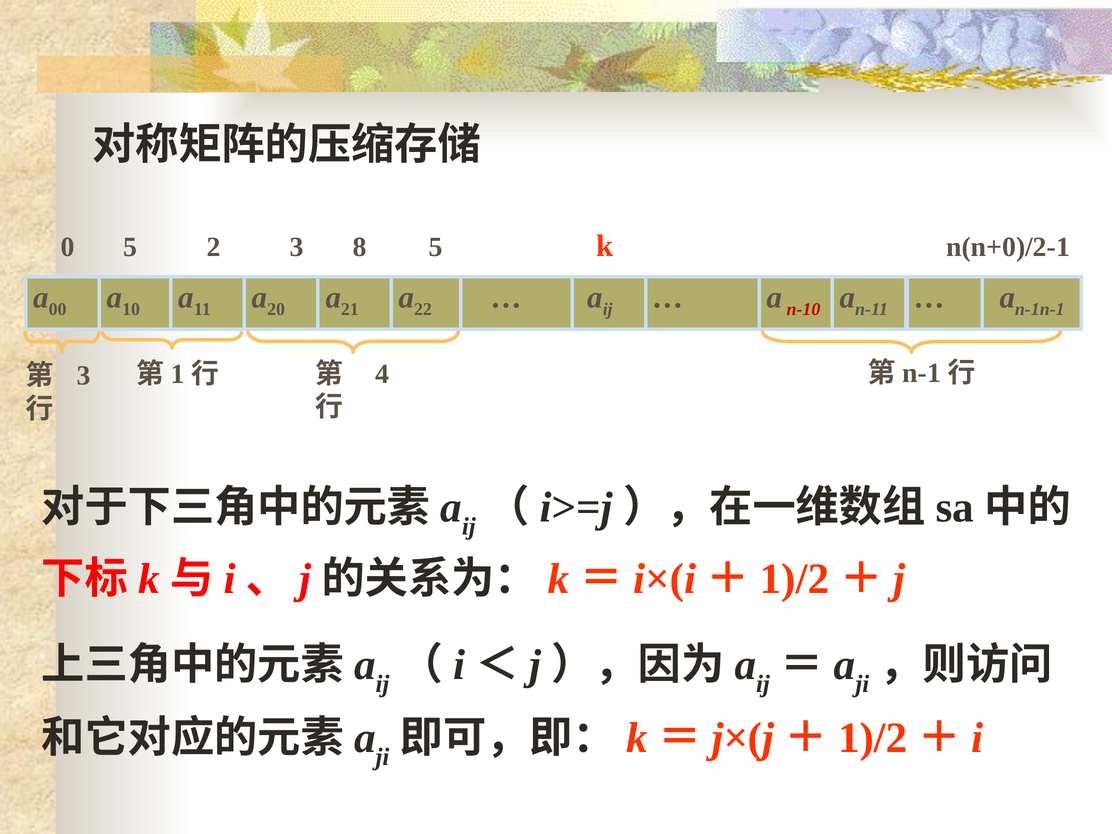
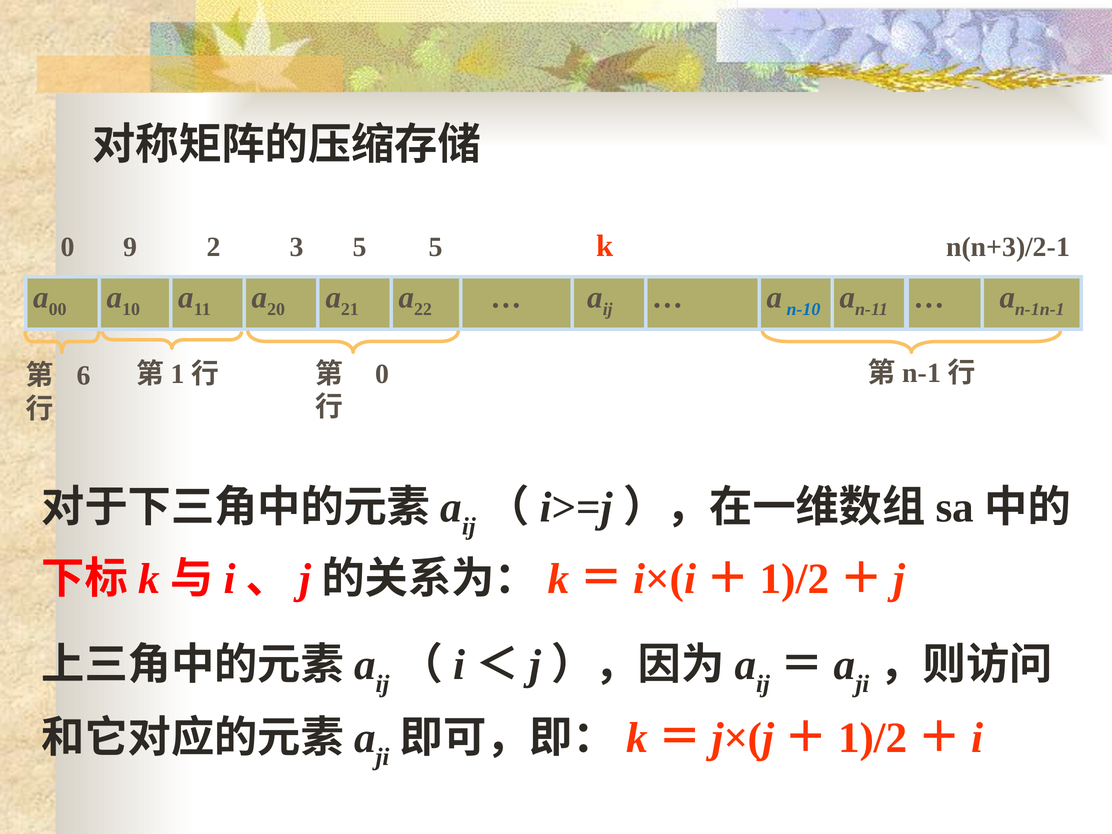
0 5: 5 -> 9 (130, 247)
3 8: 8 -> 5 (360, 247)
n(n+0)/2-1: n(n+0)/2-1 -> n(n+3)/2-1 (1008, 247)
n-10 colour: red -> blue (803, 309)
4: 4 -> 0 (382, 374)
3: 3 -> 6 (84, 376)
